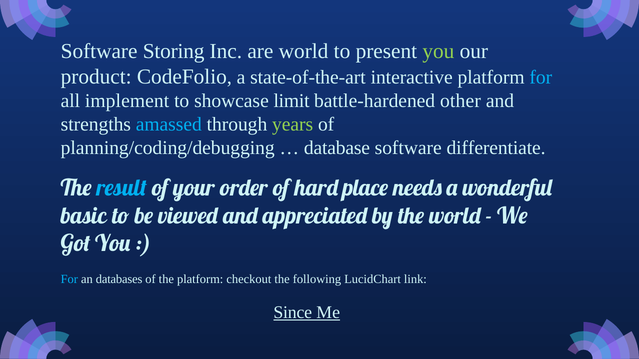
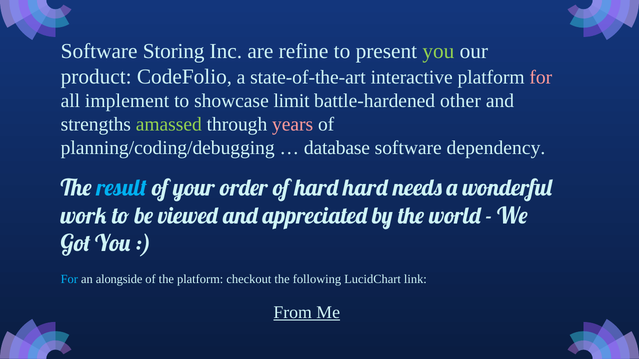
are world: world -> refine (304, 51)
for colour: light blue -> pink (541, 77)
amassed colour: light blue -> light green (169, 124)
years colour: light green -> pink (293, 124)
differentiate: differentiate -> dependency (496, 148)
hard place: place -> hard (365, 189)
basic: basic -> work (84, 216)
databases: databases -> alongside (119, 279)
Since: Since -> From (293, 313)
